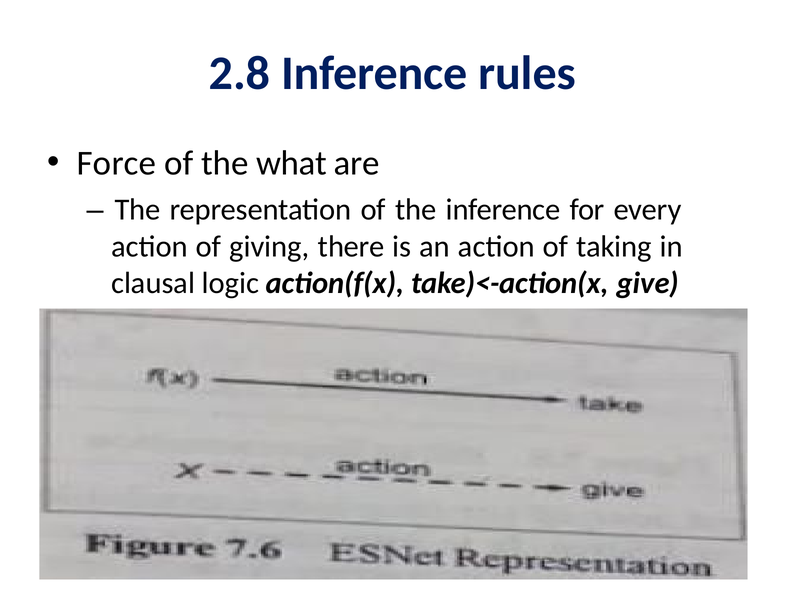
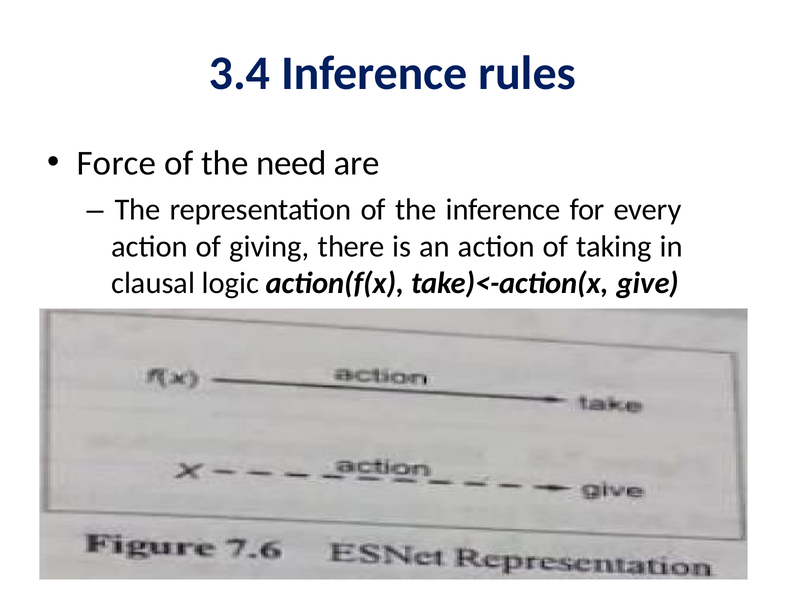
2.8: 2.8 -> 3.4 (239, 73)
what: what -> need (291, 163)
